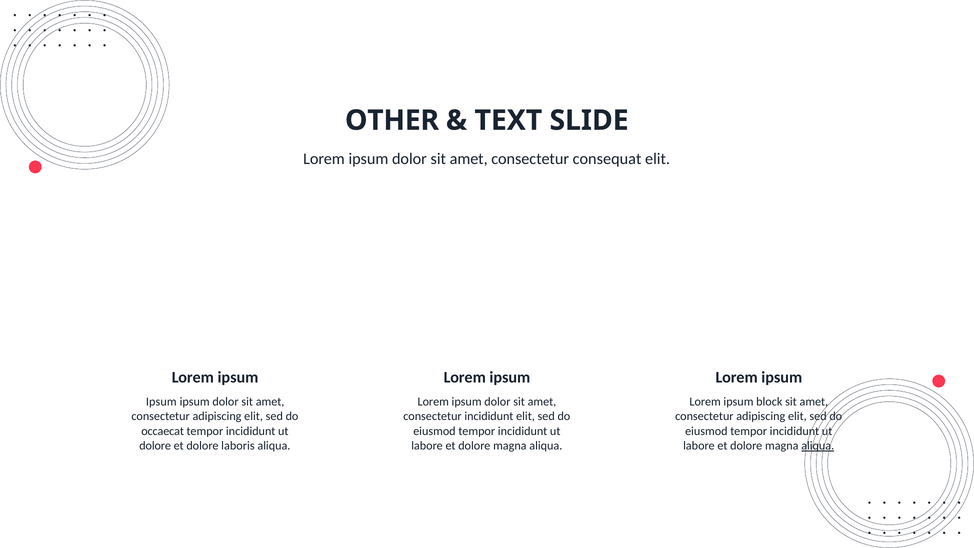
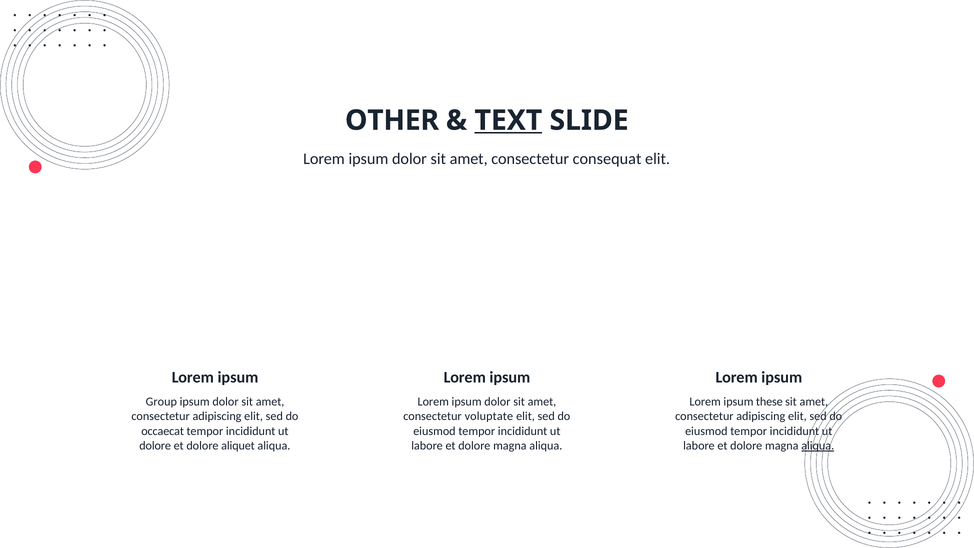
TEXT underline: none -> present (508, 120)
Ipsum: Ipsum -> Group (161, 402)
block: block -> these (769, 402)
consectetur incididunt: incididunt -> voluptate (489, 416)
laboris: laboris -> aliquet (238, 446)
